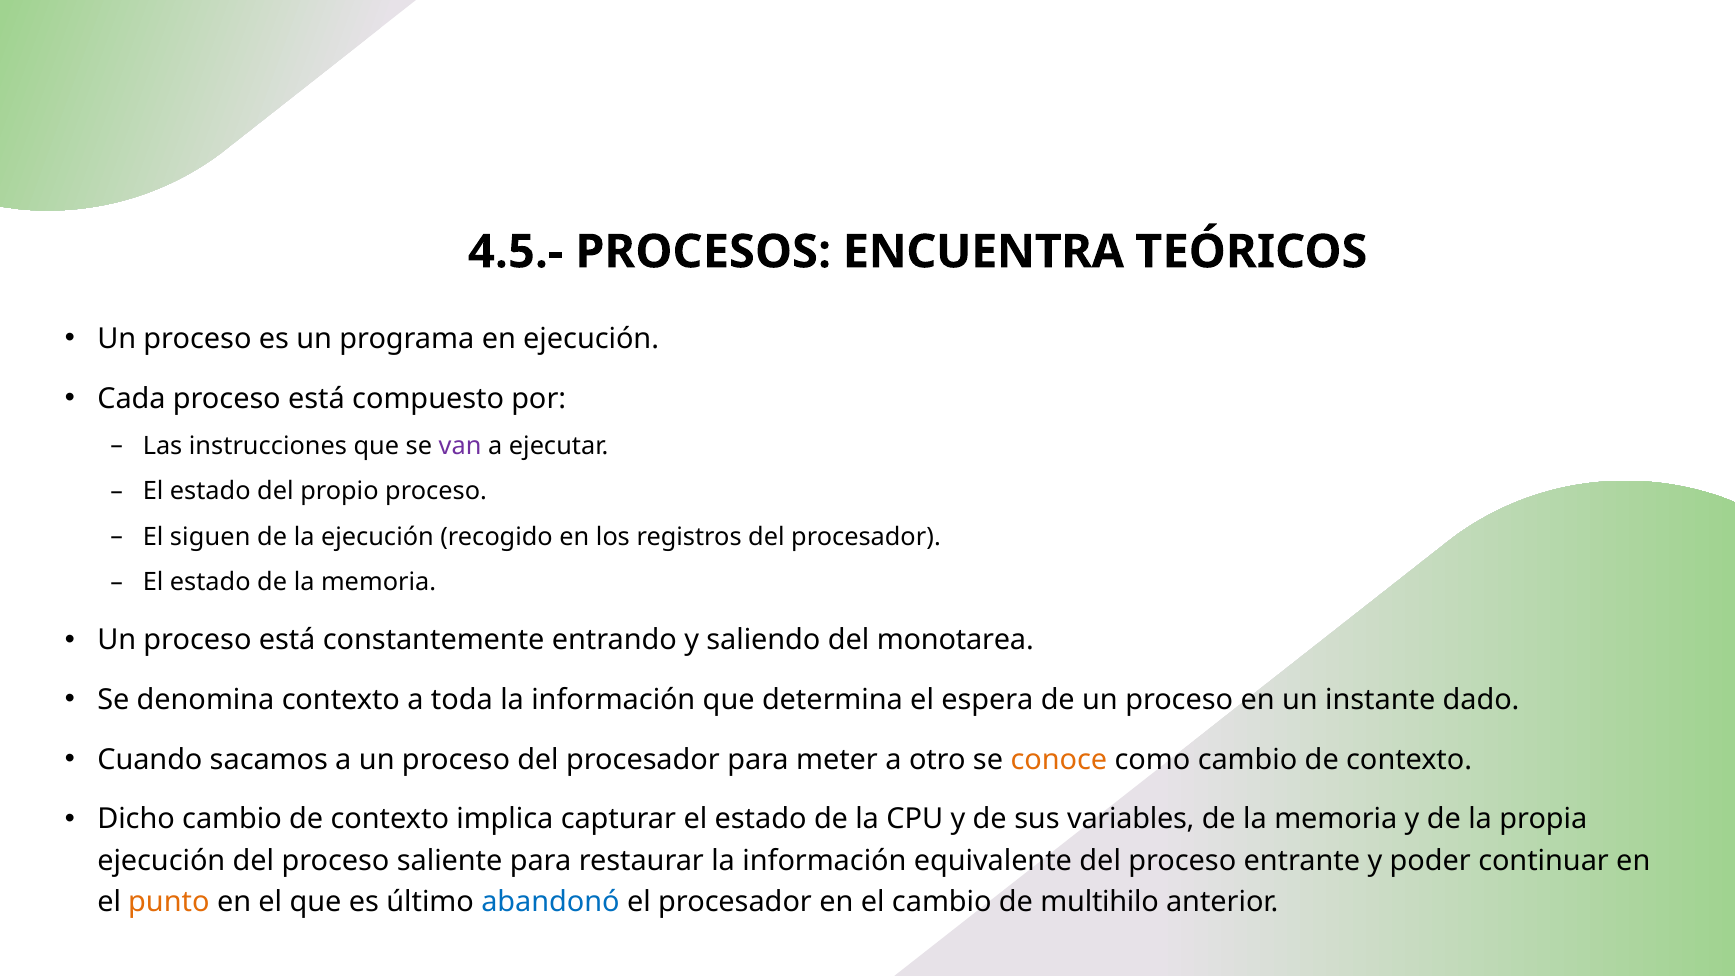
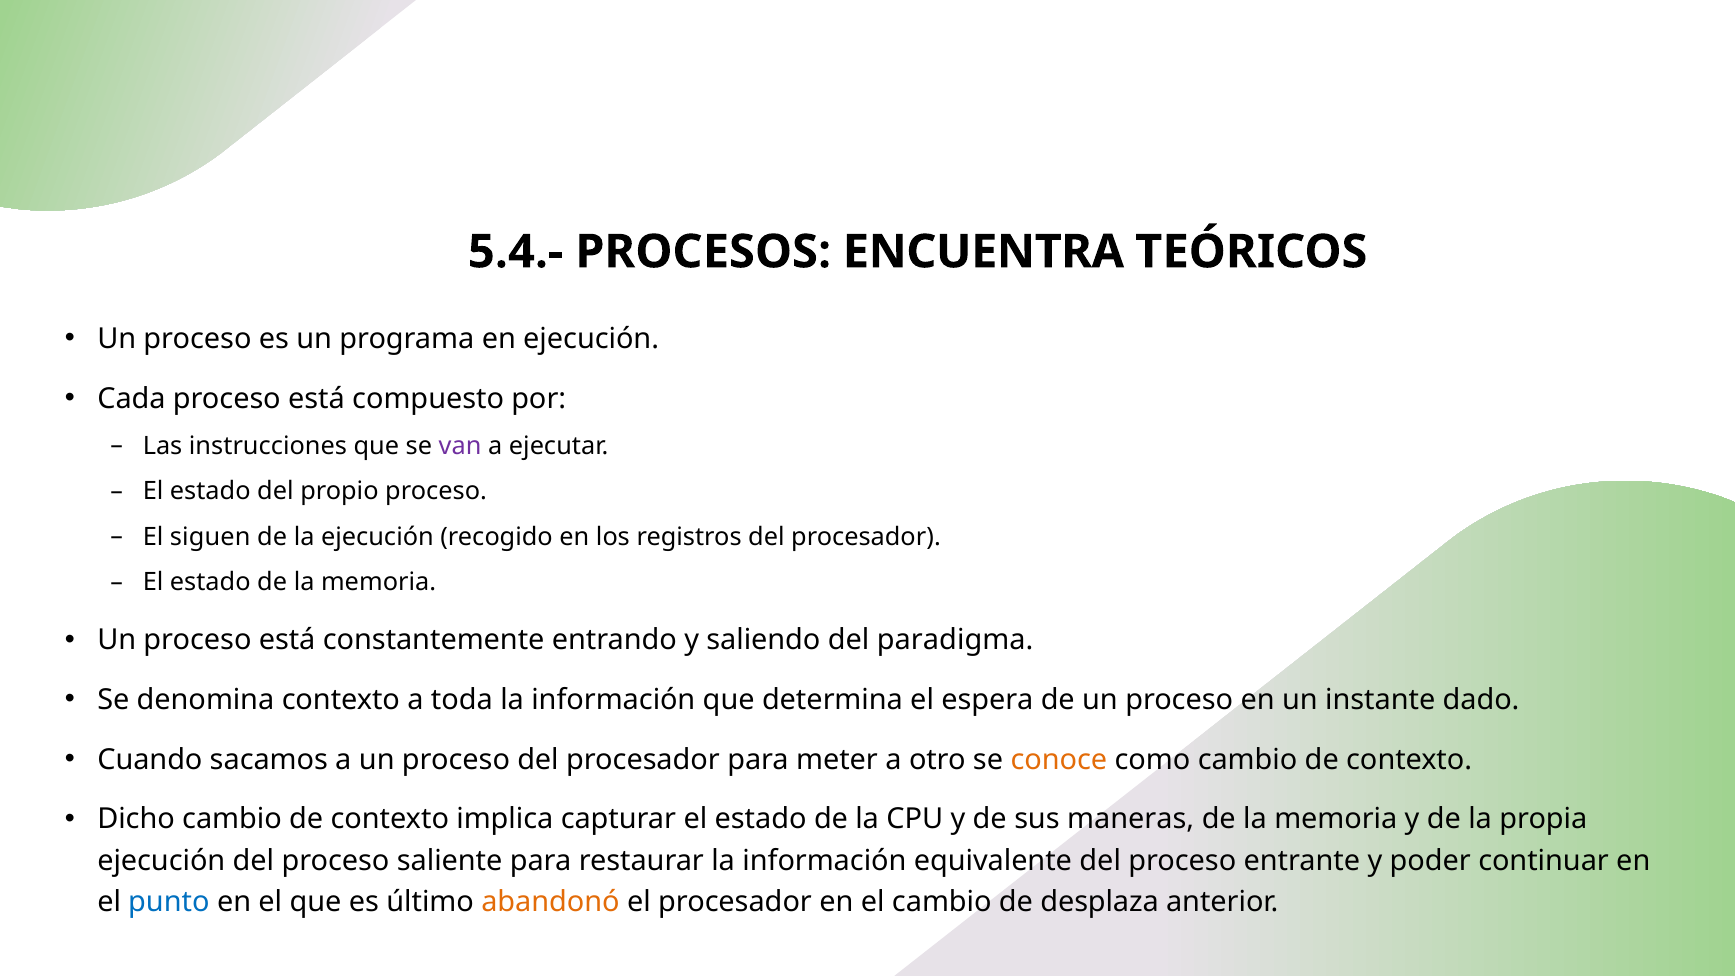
4.5.-: 4.5.- -> 5.4.- (516, 252)
monotarea: monotarea -> paradigma (955, 640)
variables: variables -> maneras (1131, 819)
punto colour: orange -> blue (169, 902)
abandonó colour: blue -> orange (550, 902)
multihilo: multihilo -> desplaza (1100, 902)
